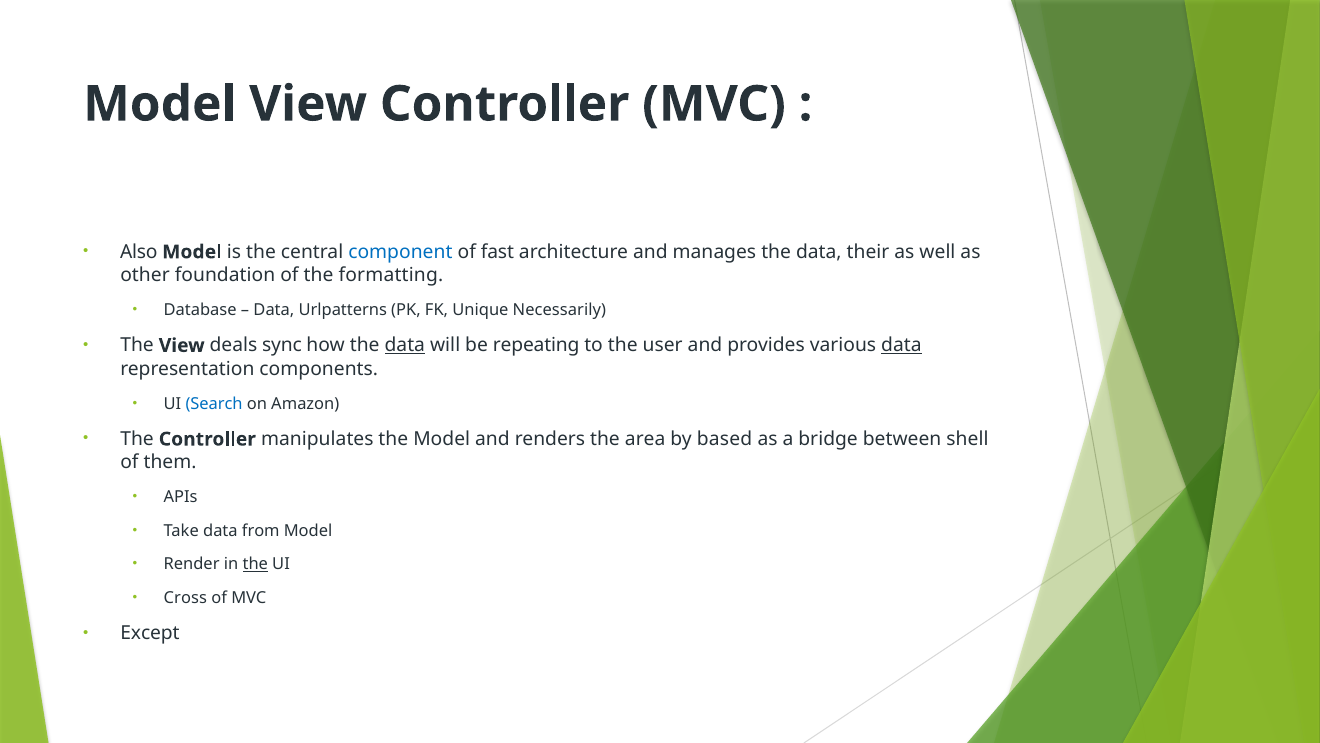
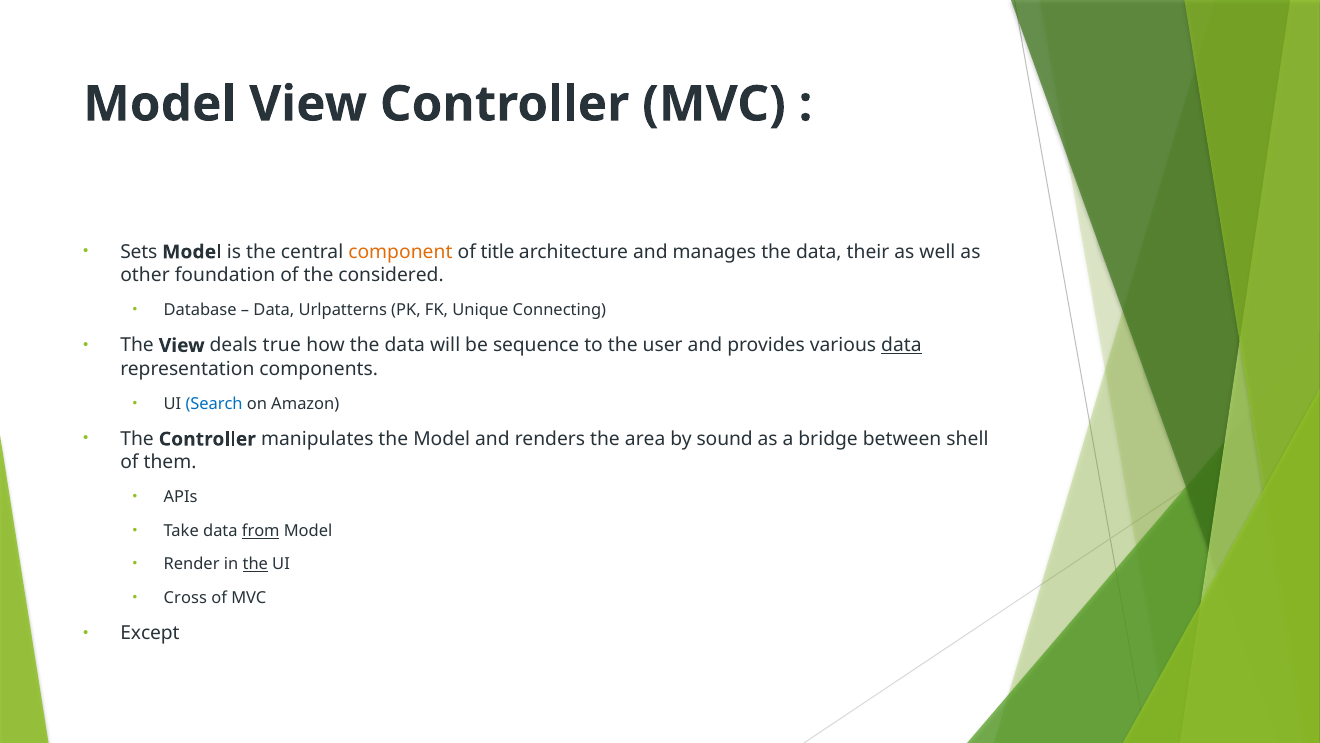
Also: Also -> Sets (139, 252)
component colour: blue -> orange (400, 252)
fast: fast -> title (497, 252)
formatting: formatting -> considered (391, 275)
Necessarily: Necessarily -> Connecting (559, 310)
sync: sync -> true (282, 345)
data underline: present -> none (405, 345)
repeating: repeating -> sequence (536, 345)
based: based -> sound (725, 439)
from underline: none -> present (261, 531)
